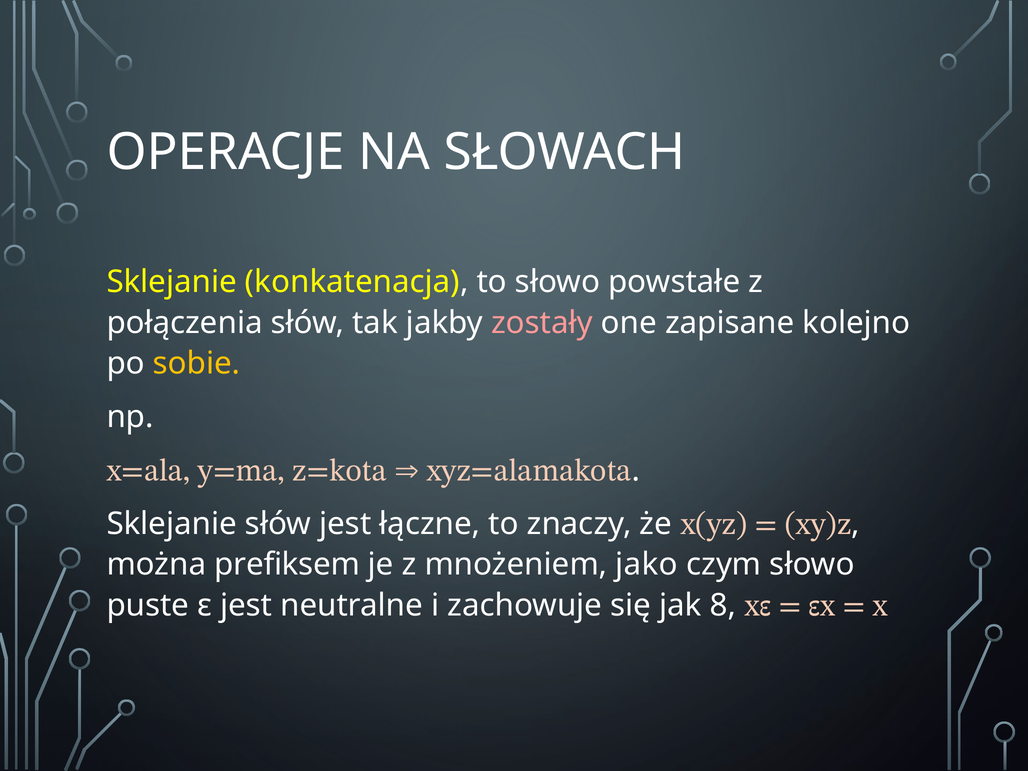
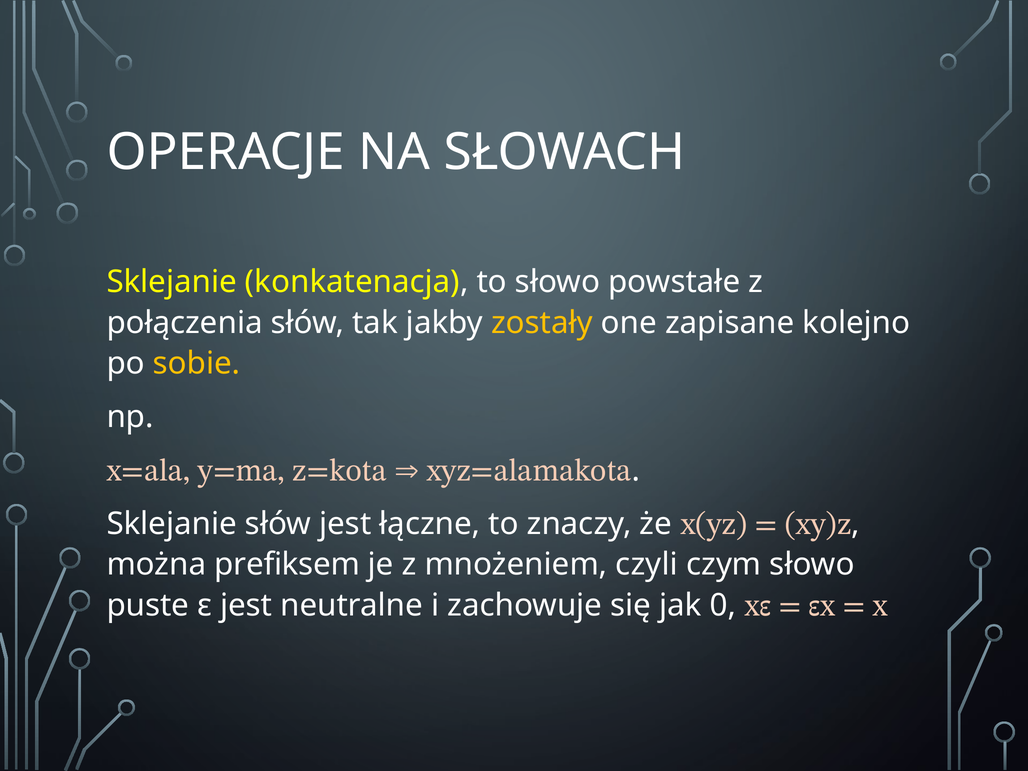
zostały colour: pink -> yellow (542, 323)
jako: jako -> czyli (647, 565)
8: 8 -> 0 (723, 605)
